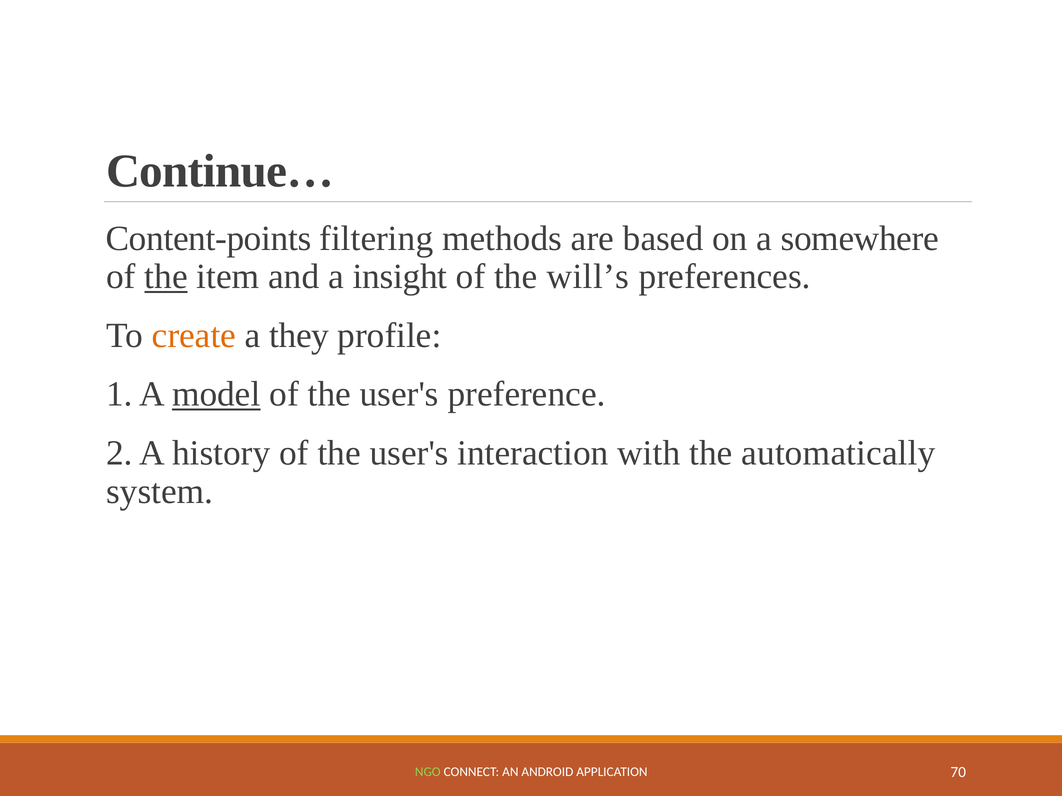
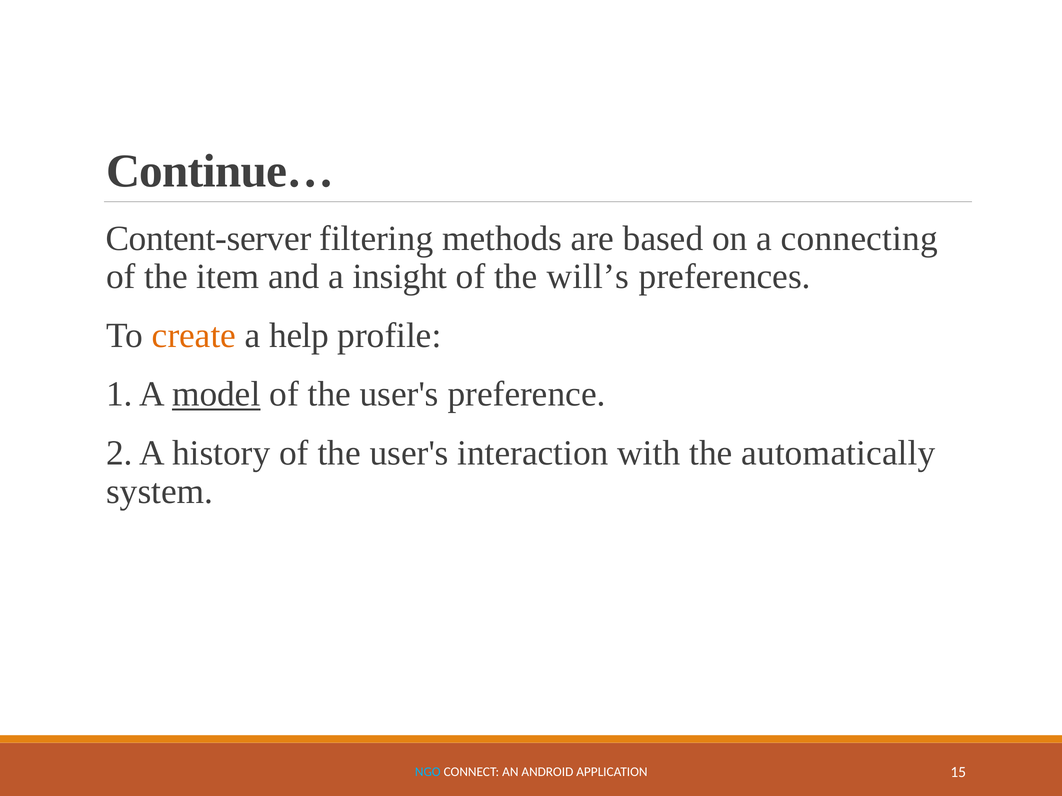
Content-points: Content-points -> Content-server (209, 239)
somewhere: somewhere -> connecting (859, 239)
the underline: present -> none (166, 277)
they: they -> help (299, 336)
NGO colour: light green -> light blue (428, 772)
70: 70 -> 15 (958, 772)
